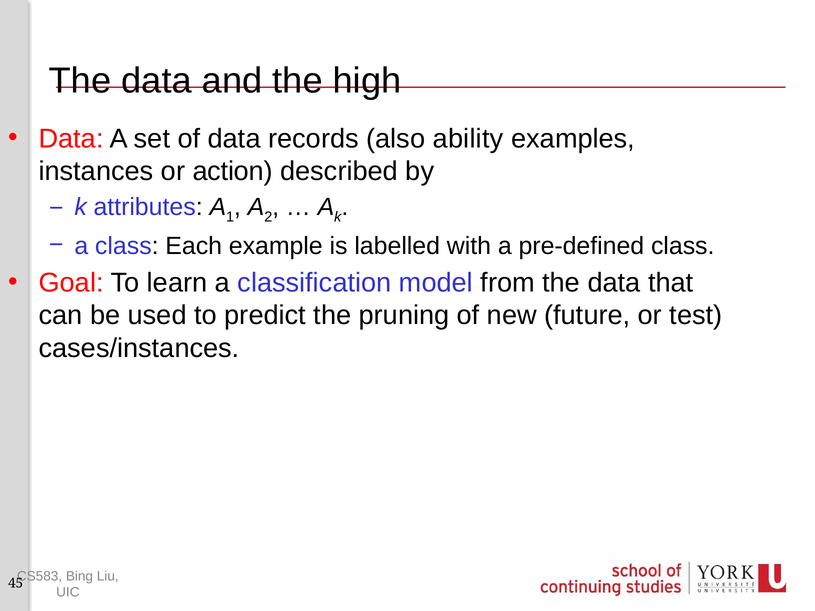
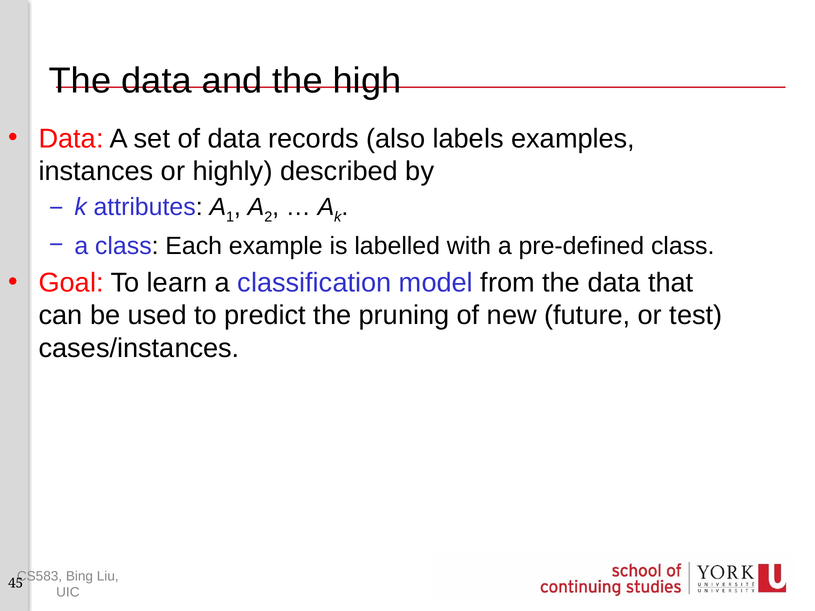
ability: ability -> labels (468, 139)
action: action -> highly (233, 171)
